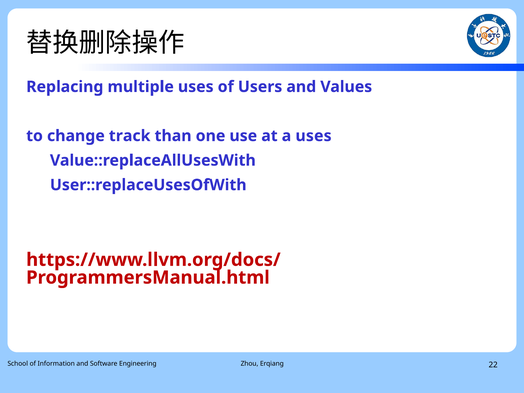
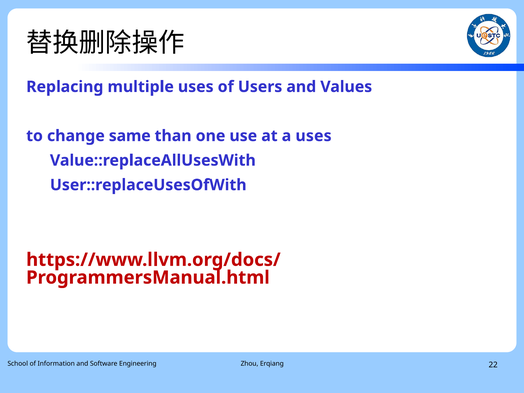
track: track -> same (130, 136)
